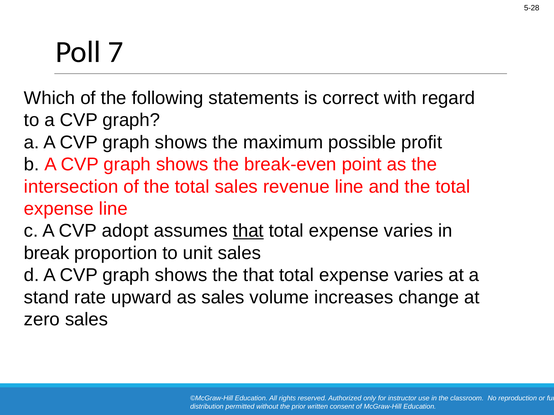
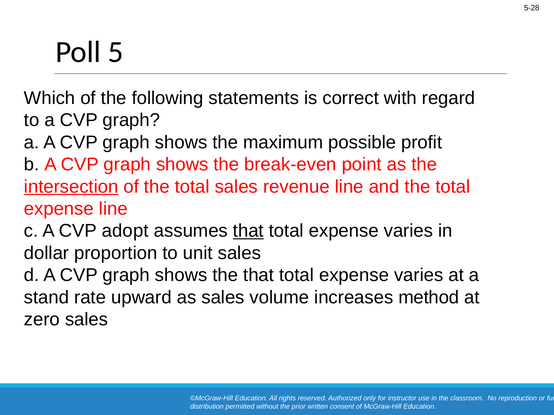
7: 7 -> 5 (116, 52)
intersection underline: none -> present (71, 187)
break: break -> dollar (47, 253)
change: change -> method (429, 298)
